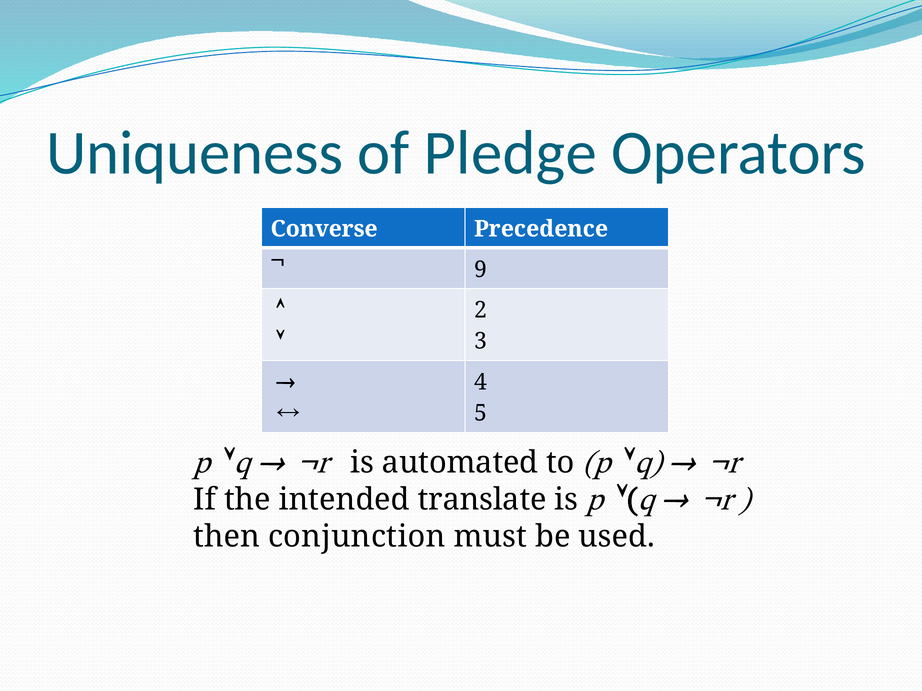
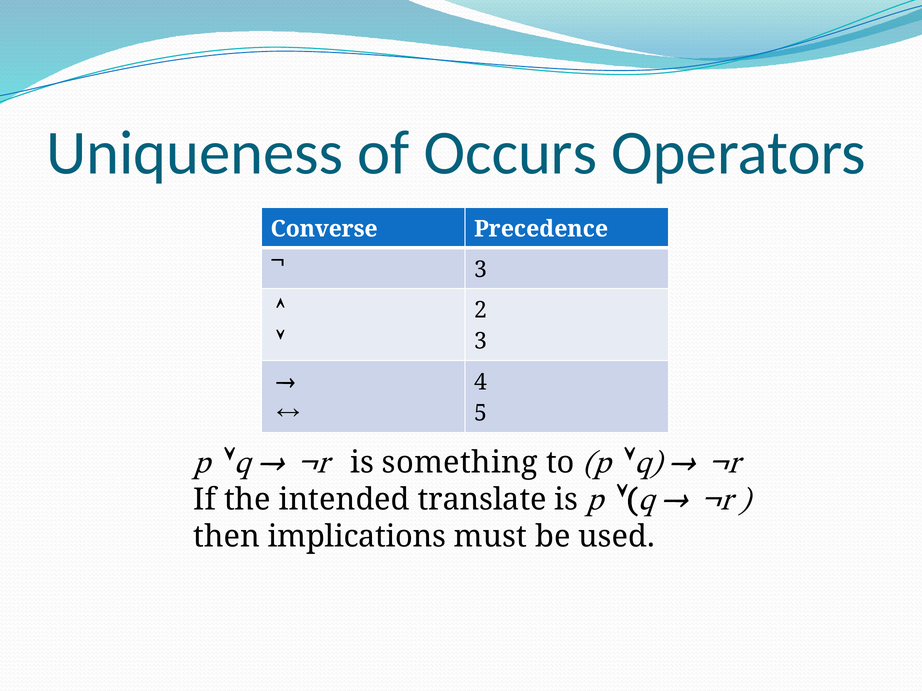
Pledge: Pledge -> Occurs (510, 153)
9: 9 -> 3 (481, 270)
automated: automated -> something (460, 463)
conjunction: conjunction -> implications (357, 537)
